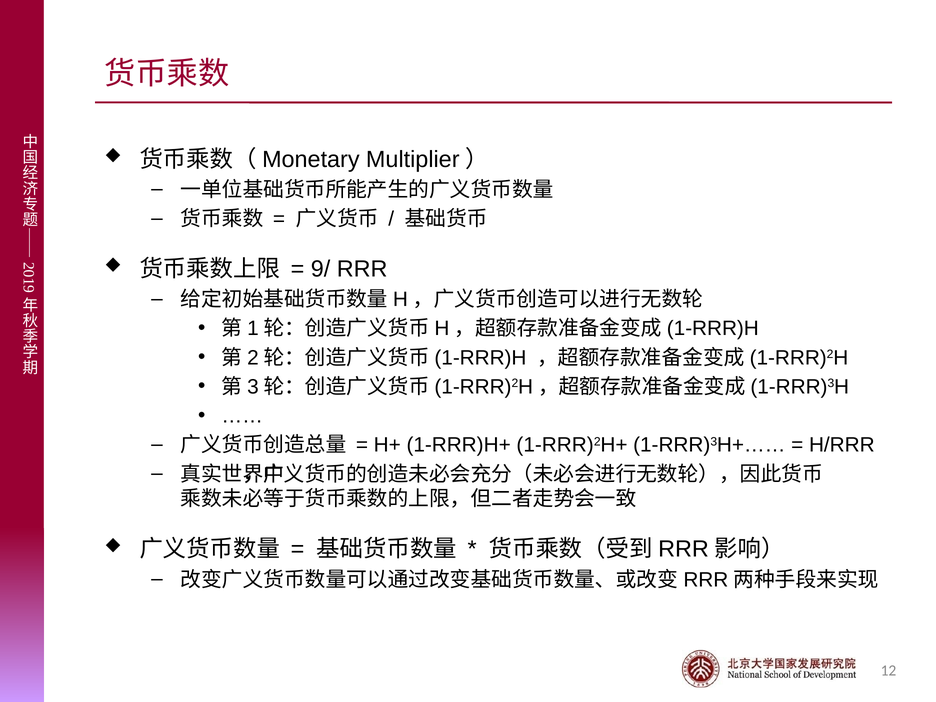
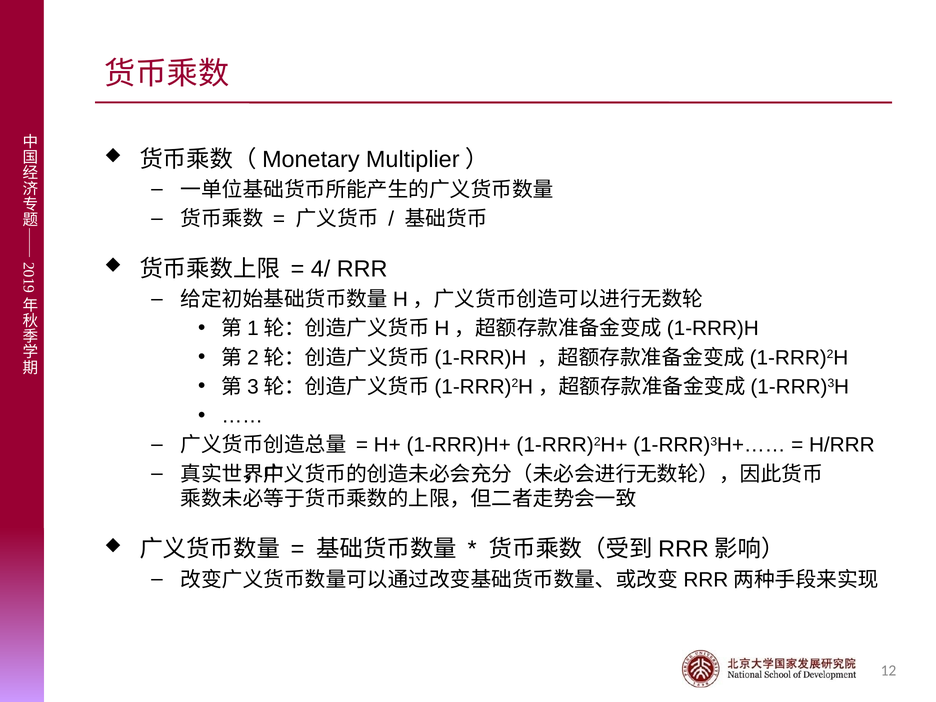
9/: 9/ -> 4/ (321, 269)
